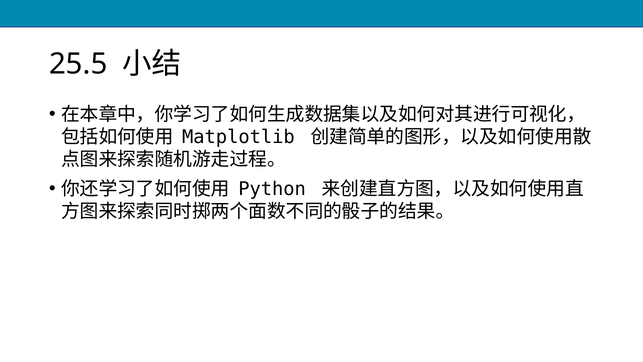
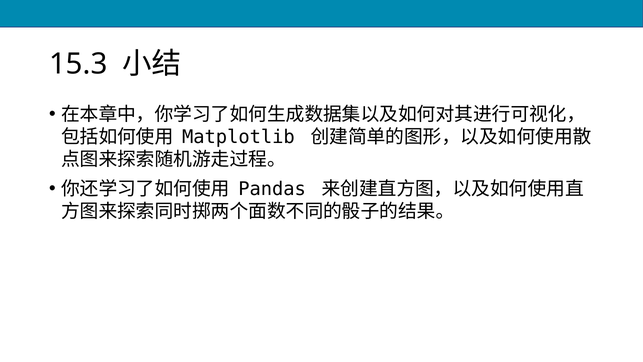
25.5: 25.5 -> 15.3 (78, 64)
Python: Python -> Pandas (272, 189)
